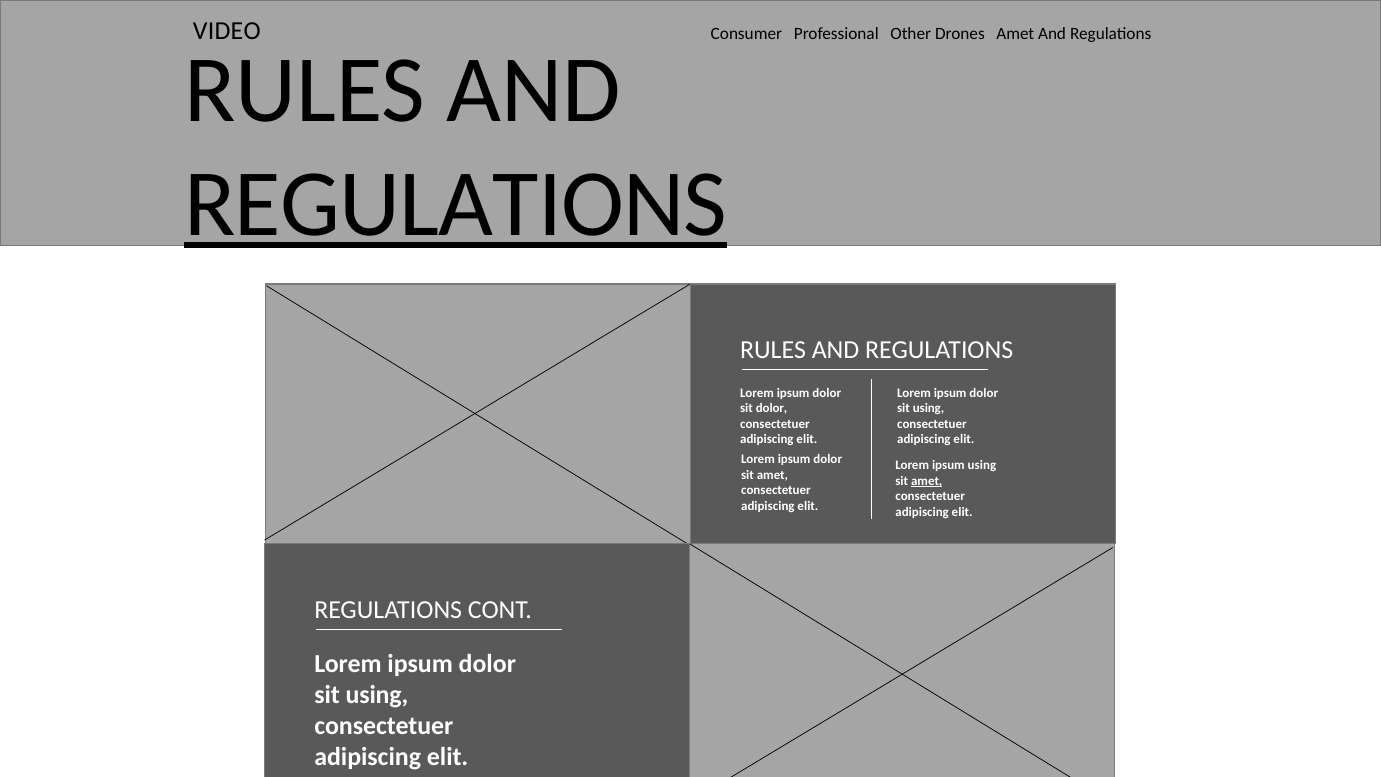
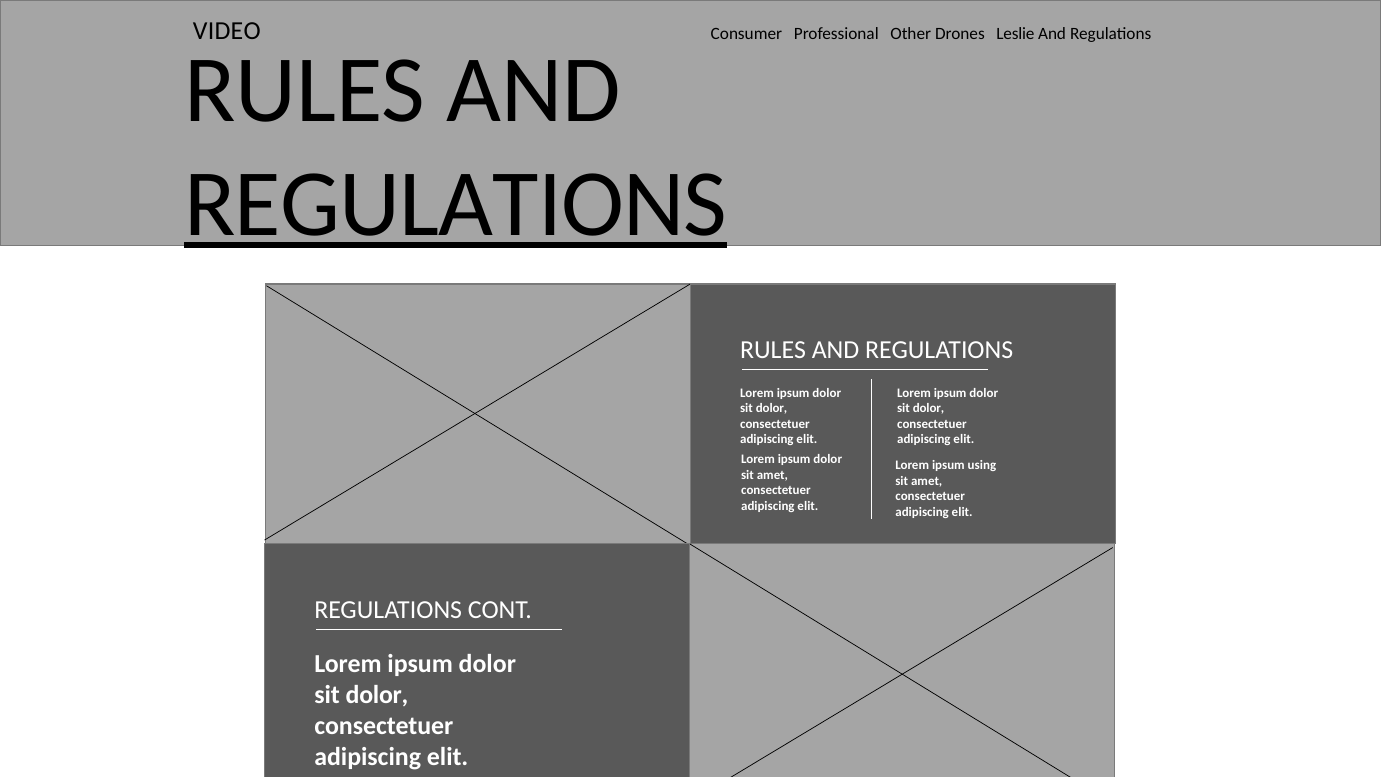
Drones Amet: Amet -> Leslie (1015, 34)
using: using -> dolor (929, 408)
amet underline: present -> none (927, 481)
using: using -> dolor (377, 695)
